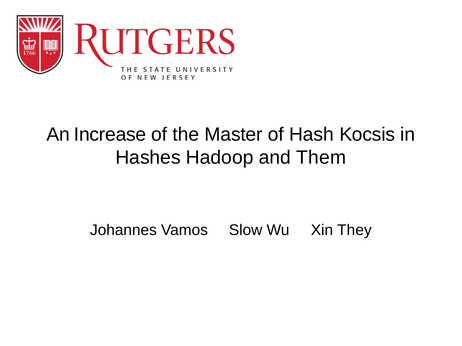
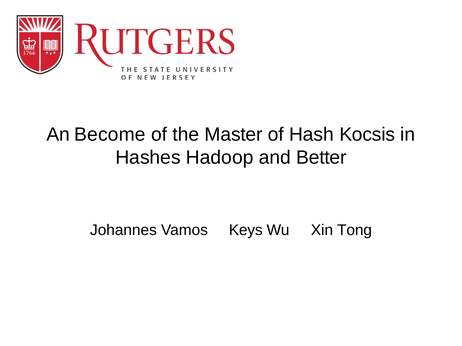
Increase: Increase -> Become (110, 135)
Them: Them -> Better (321, 158)
Slow: Slow -> Keys (246, 231)
They: They -> Tong (355, 231)
